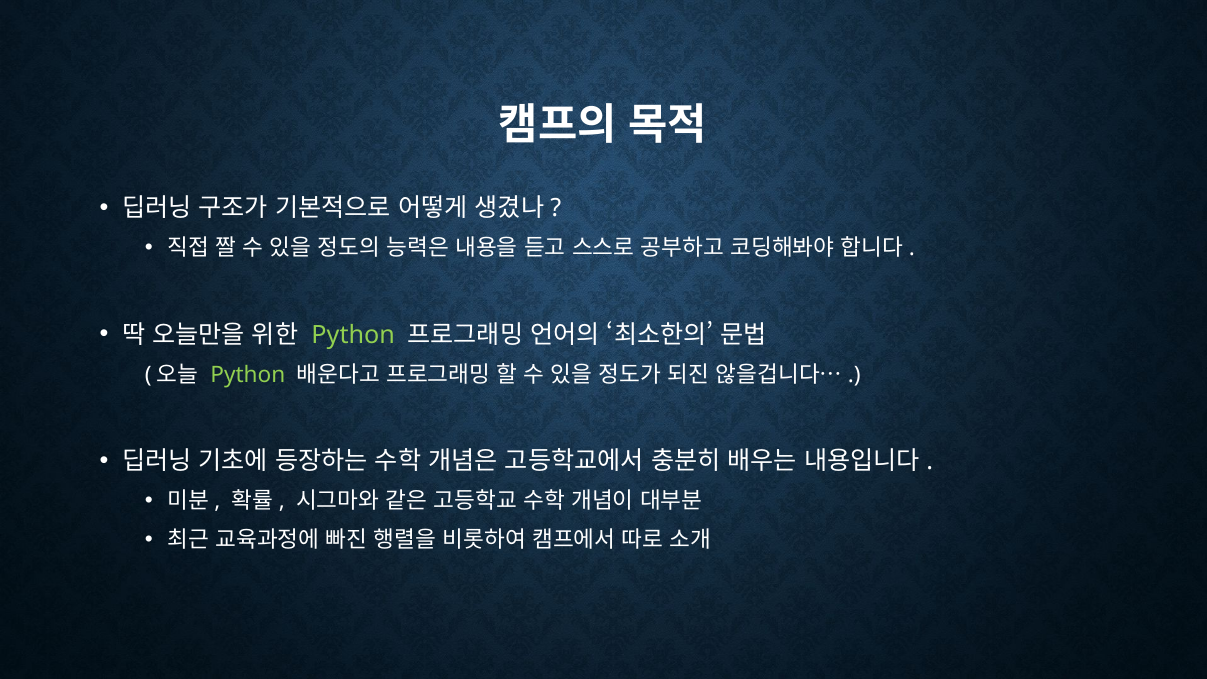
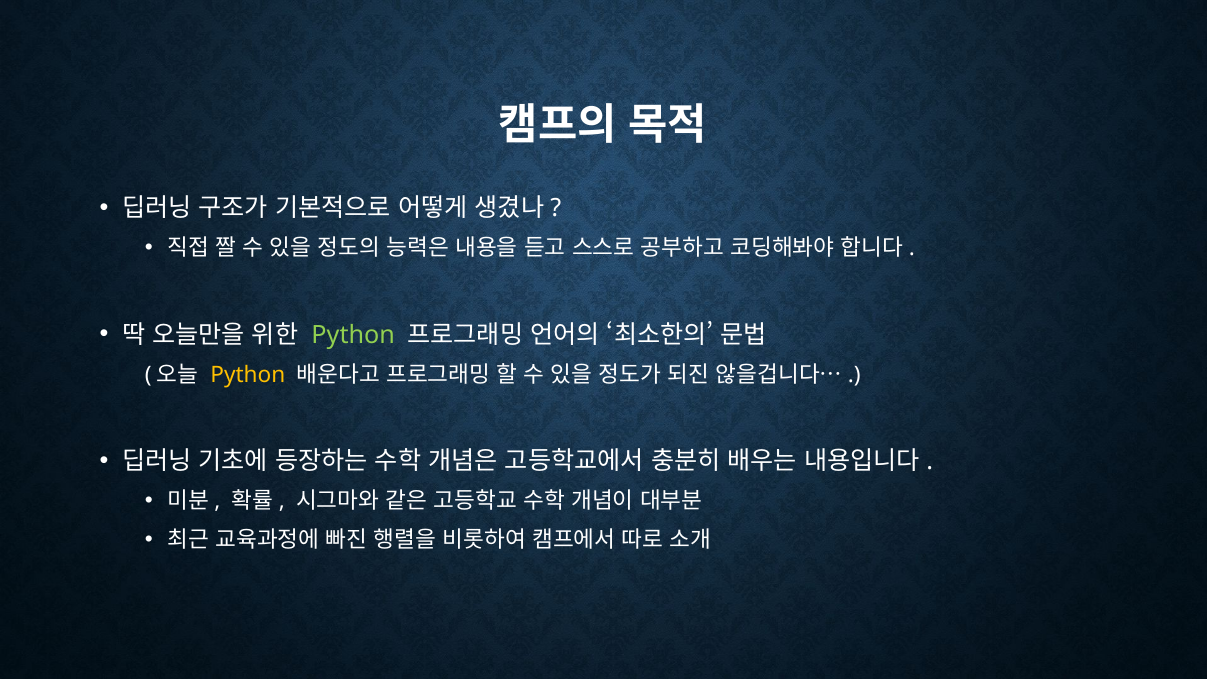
Python colour: light green -> yellow (248, 375)
